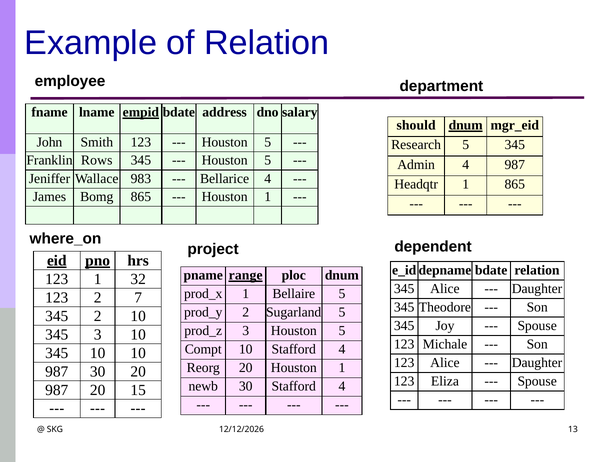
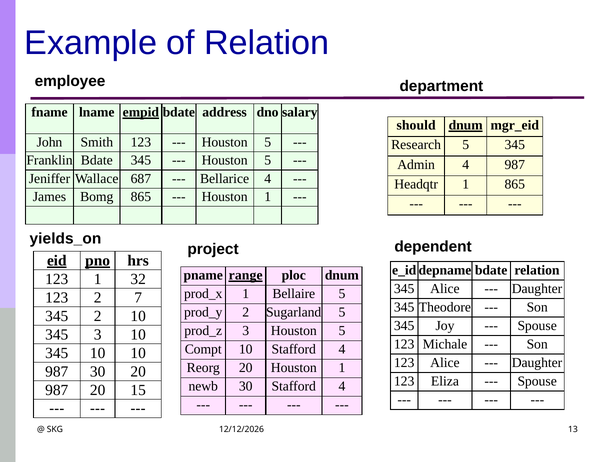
Franklin Rows: Rows -> Bdate (97, 160)
983: 983 -> 687 (141, 179)
where_on: where_on -> yields_on (65, 239)
